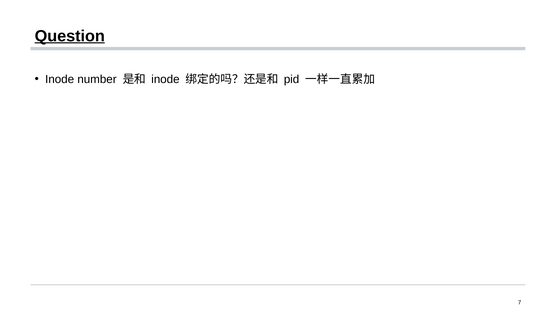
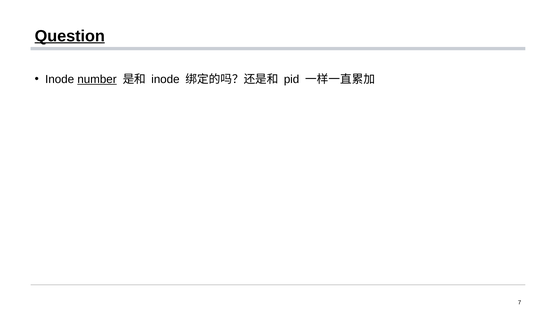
number underline: none -> present (97, 79)
